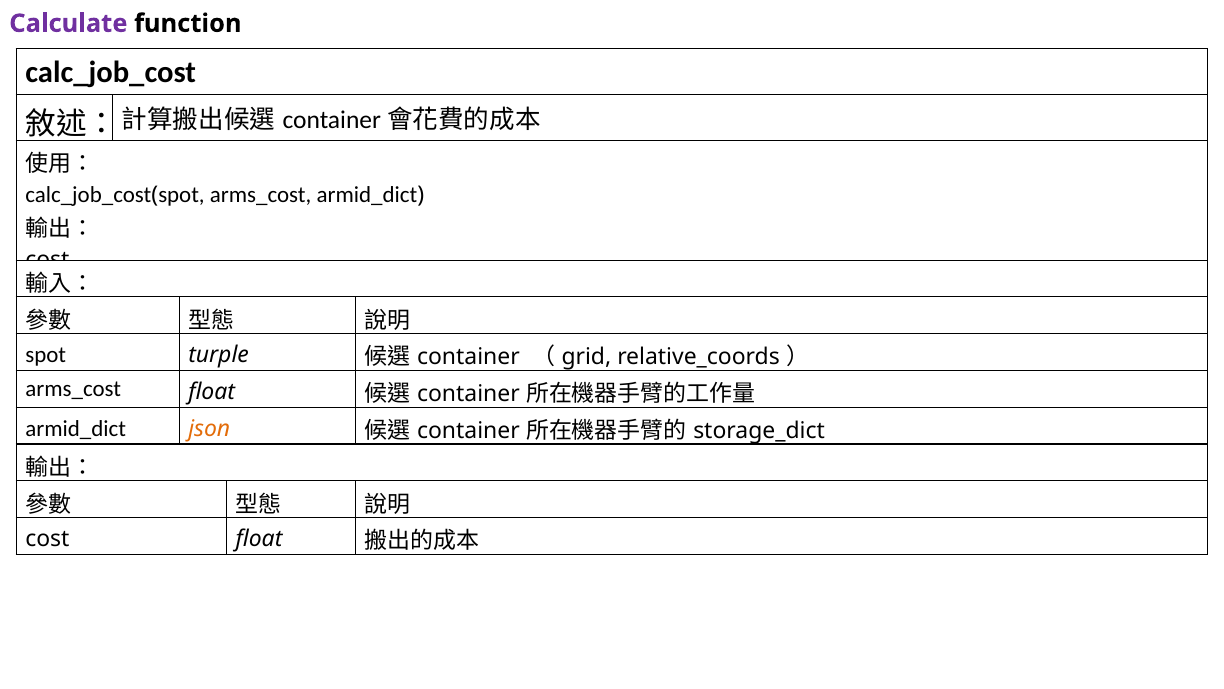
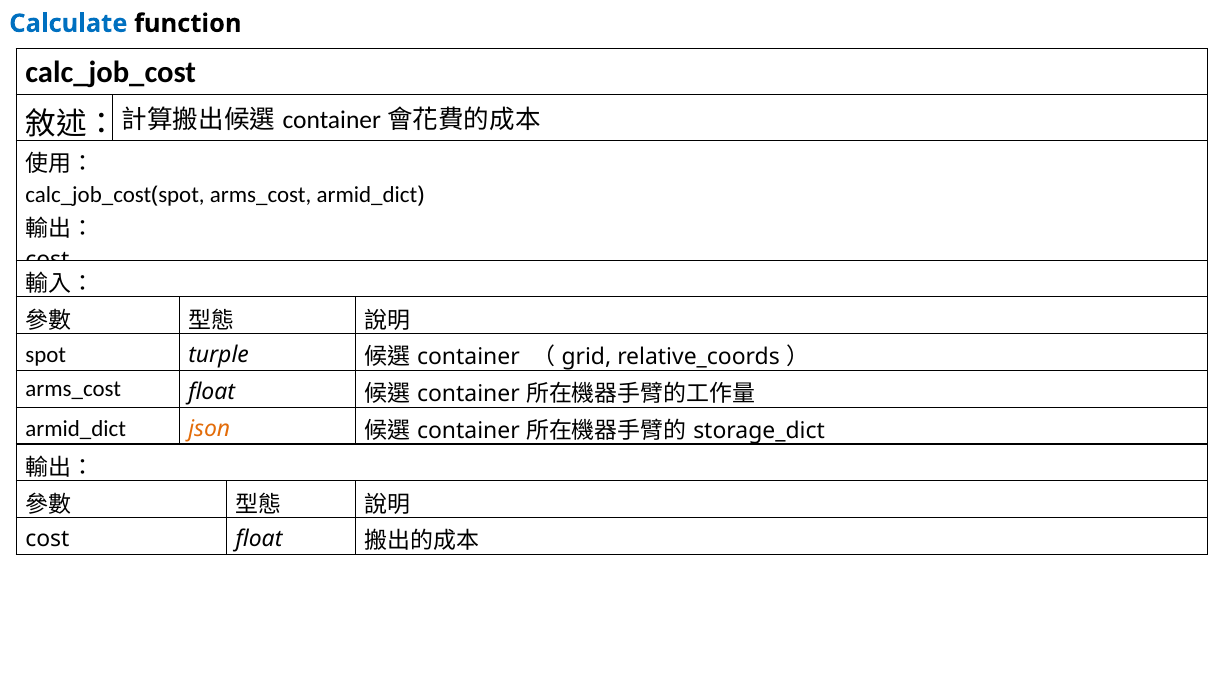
Calculate colour: purple -> blue (68, 23)
